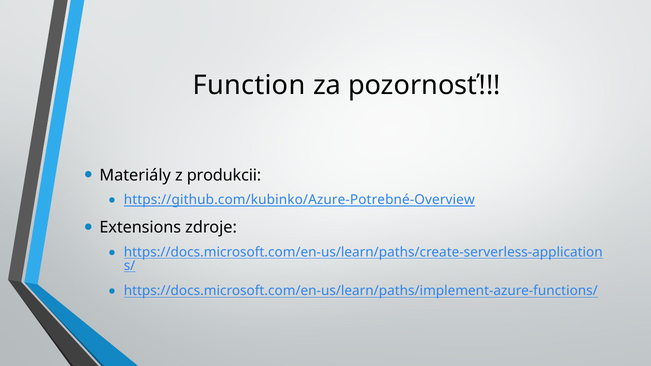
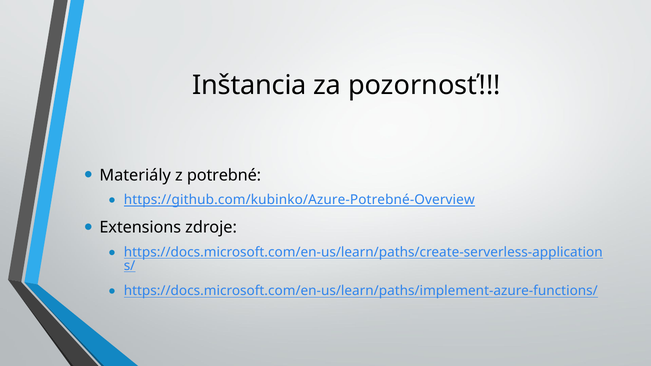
Function: Function -> Inštancia (249, 85)
produkcii: produkcii -> potrebné (224, 176)
